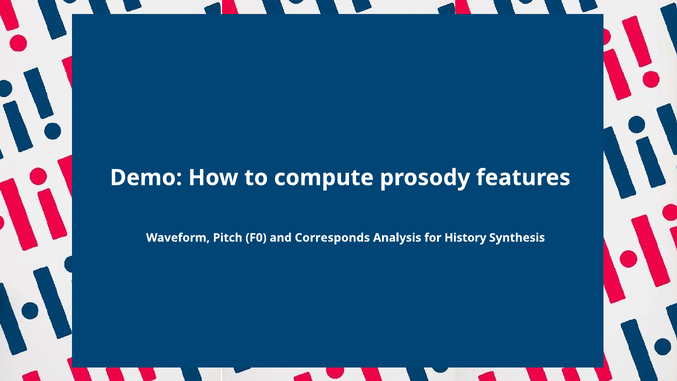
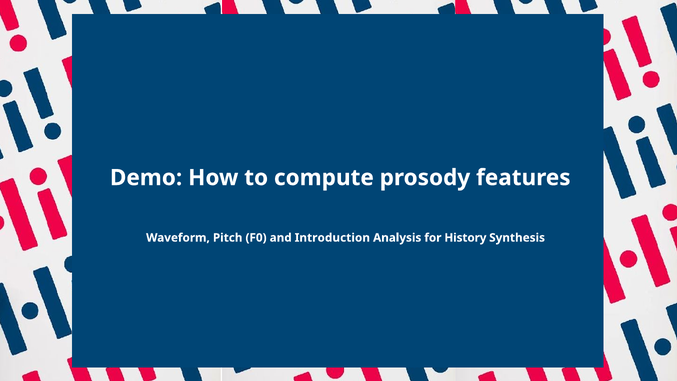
Corresponds: Corresponds -> Introduction (332, 238)
